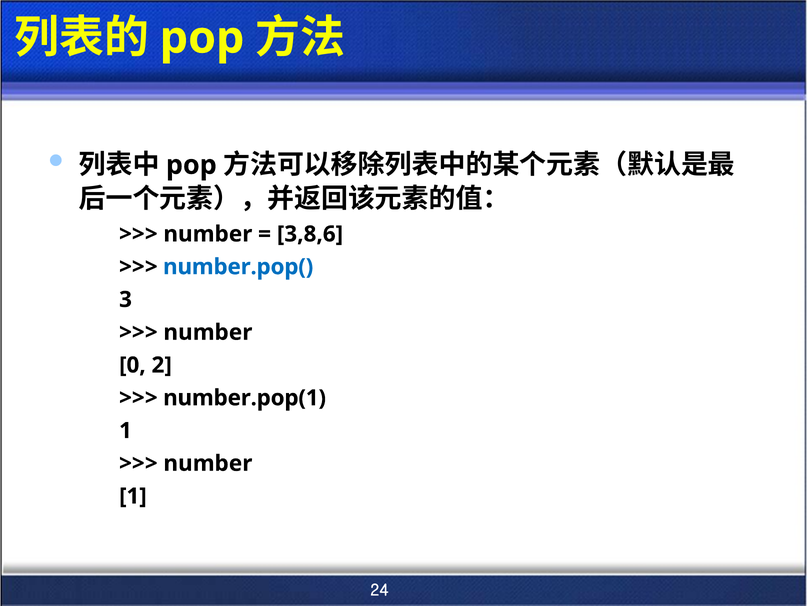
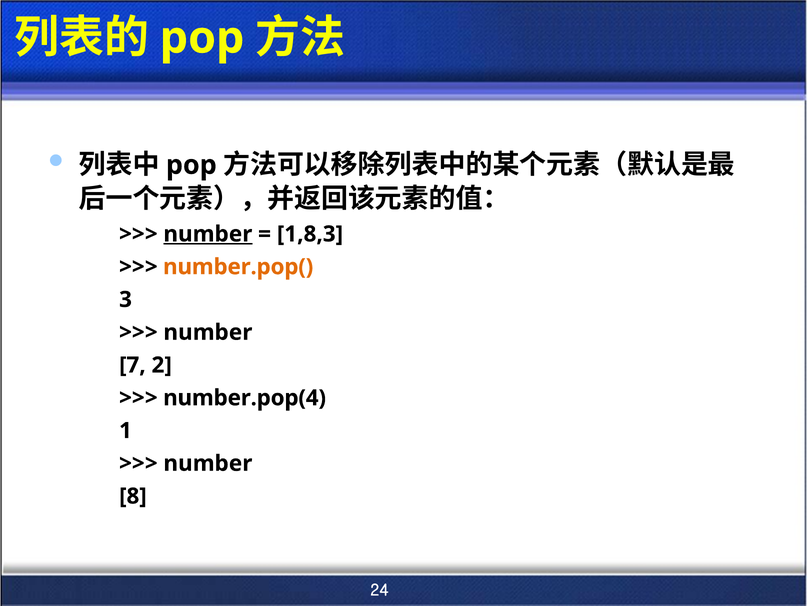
number underline: none -> present (208, 234)
3,8,6: 3,8,6 -> 1,8,3 (310, 234)
number.pop( colour: blue -> orange (238, 267)
0: 0 -> 7 (132, 365)
number.pop(1: number.pop(1 -> number.pop(4 (245, 398)
1: 1 -> 8 (133, 496)
